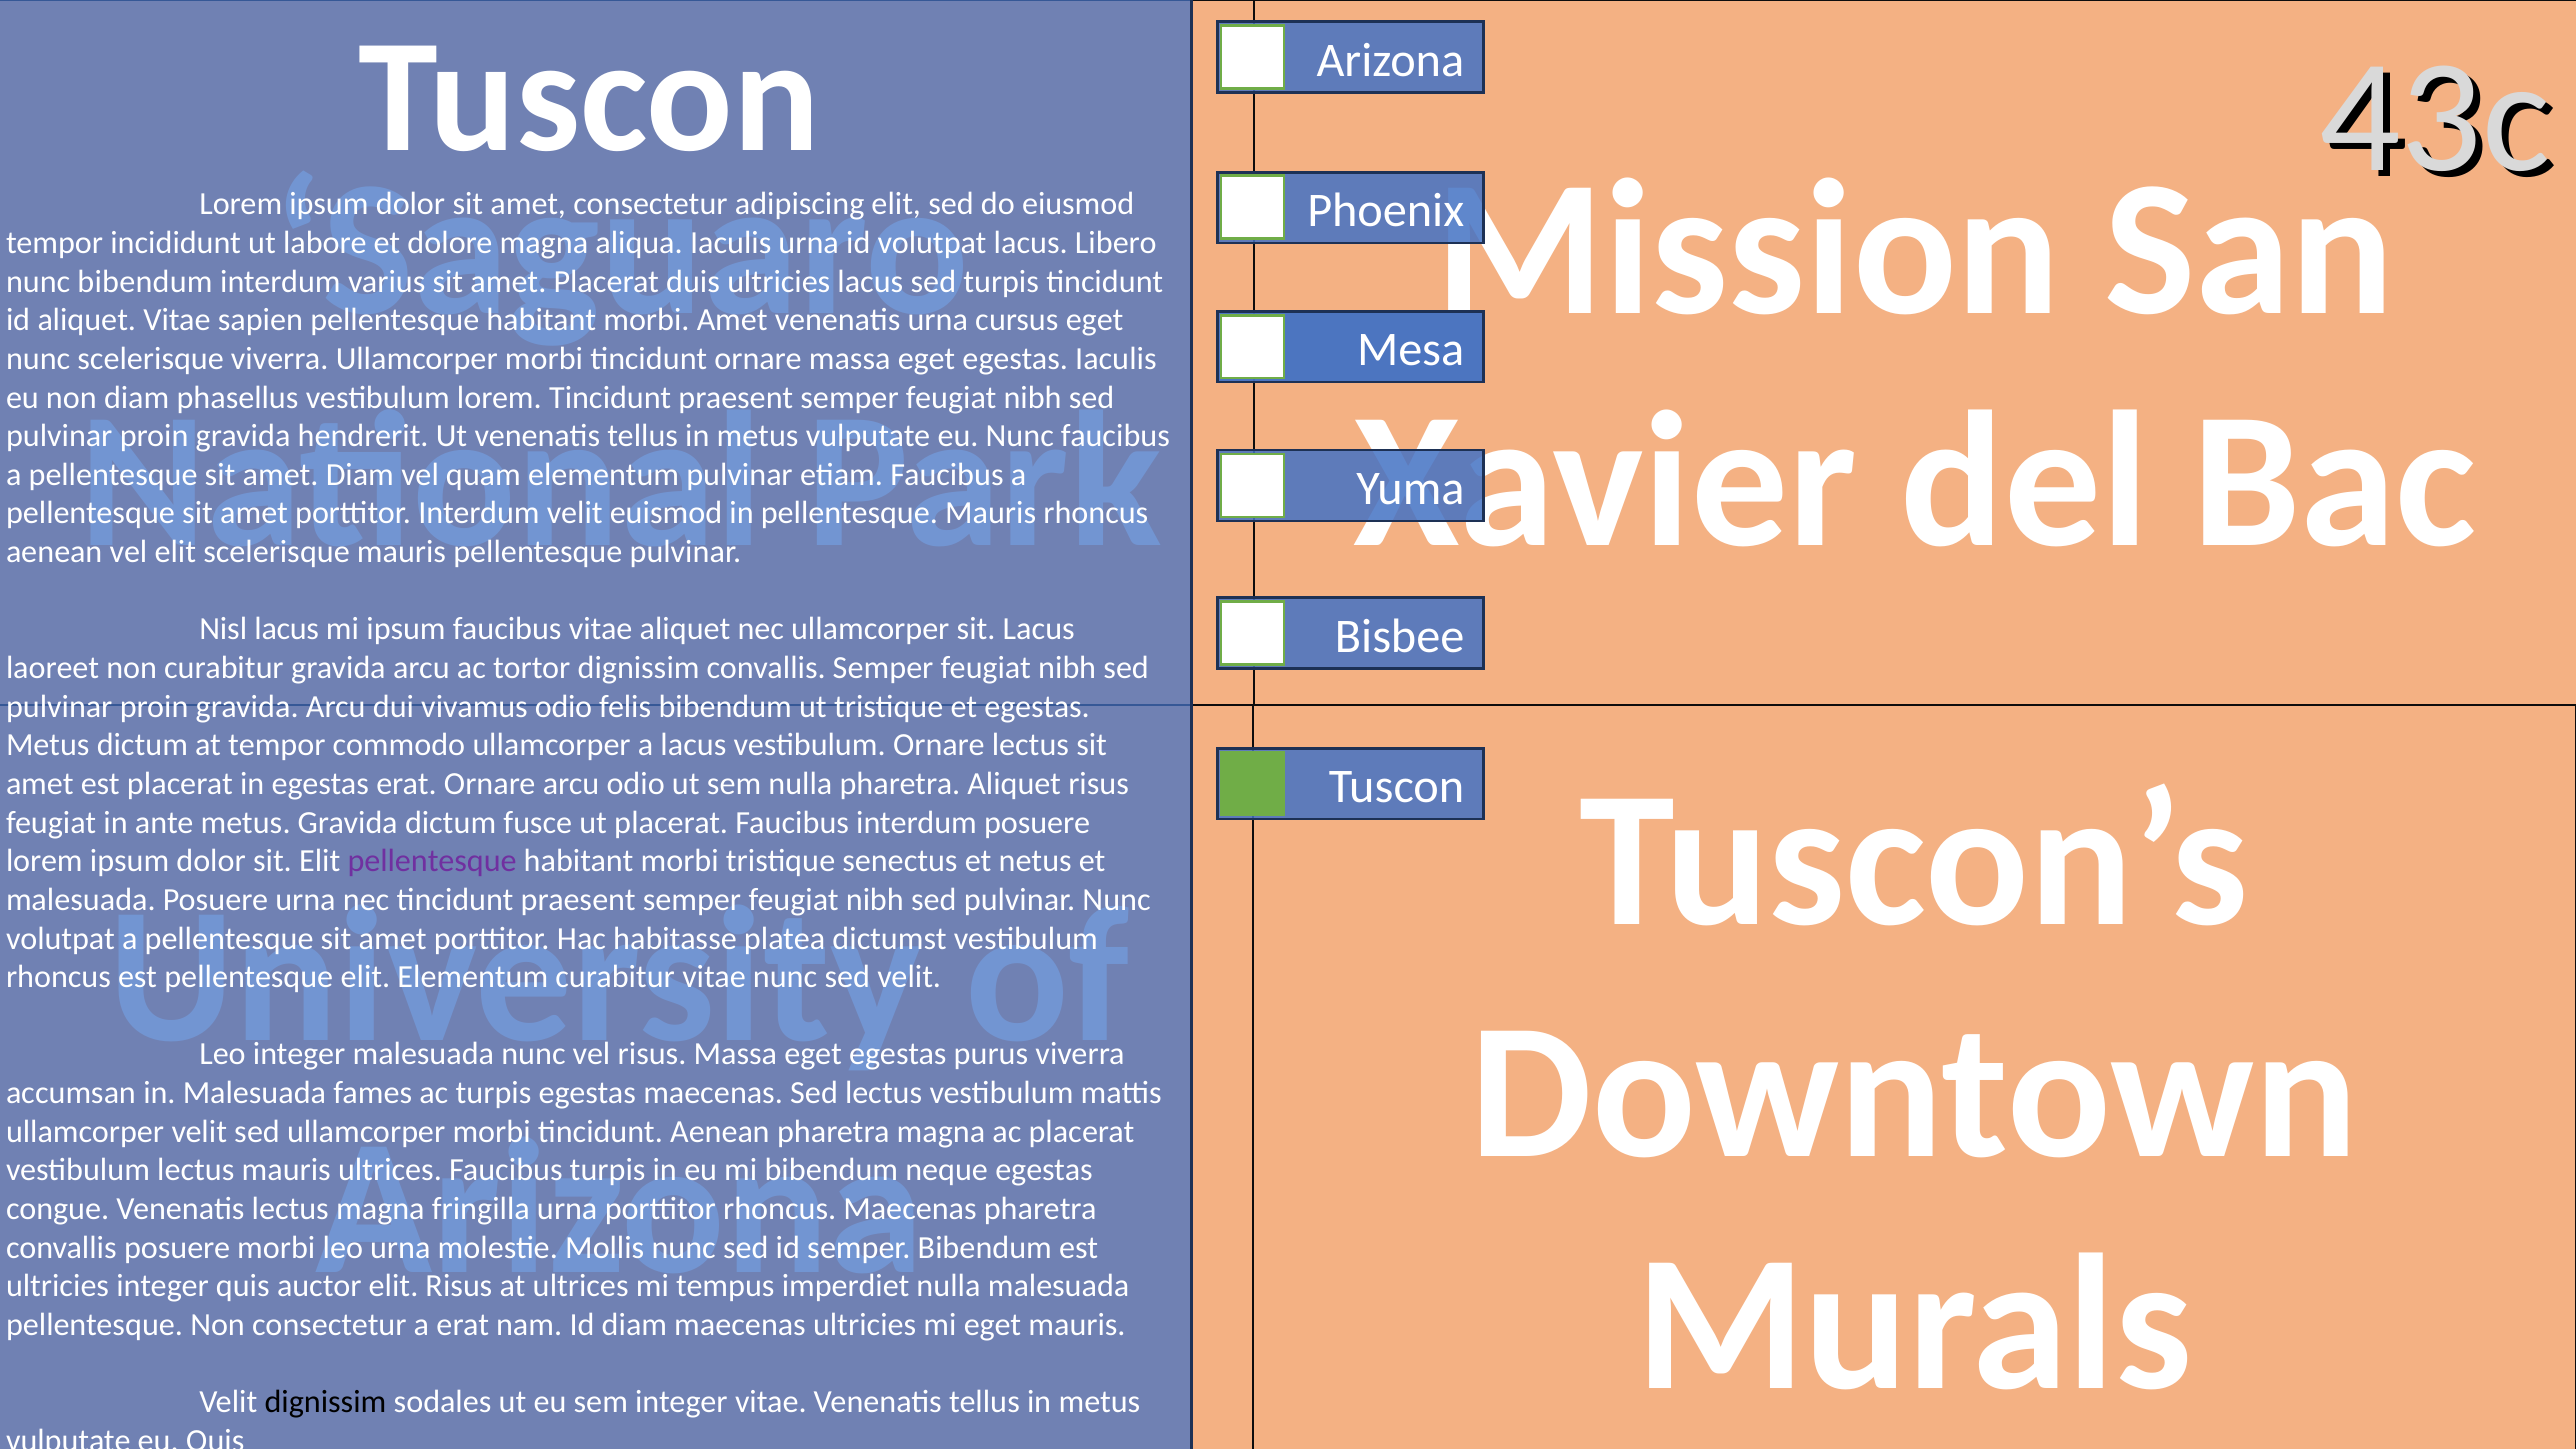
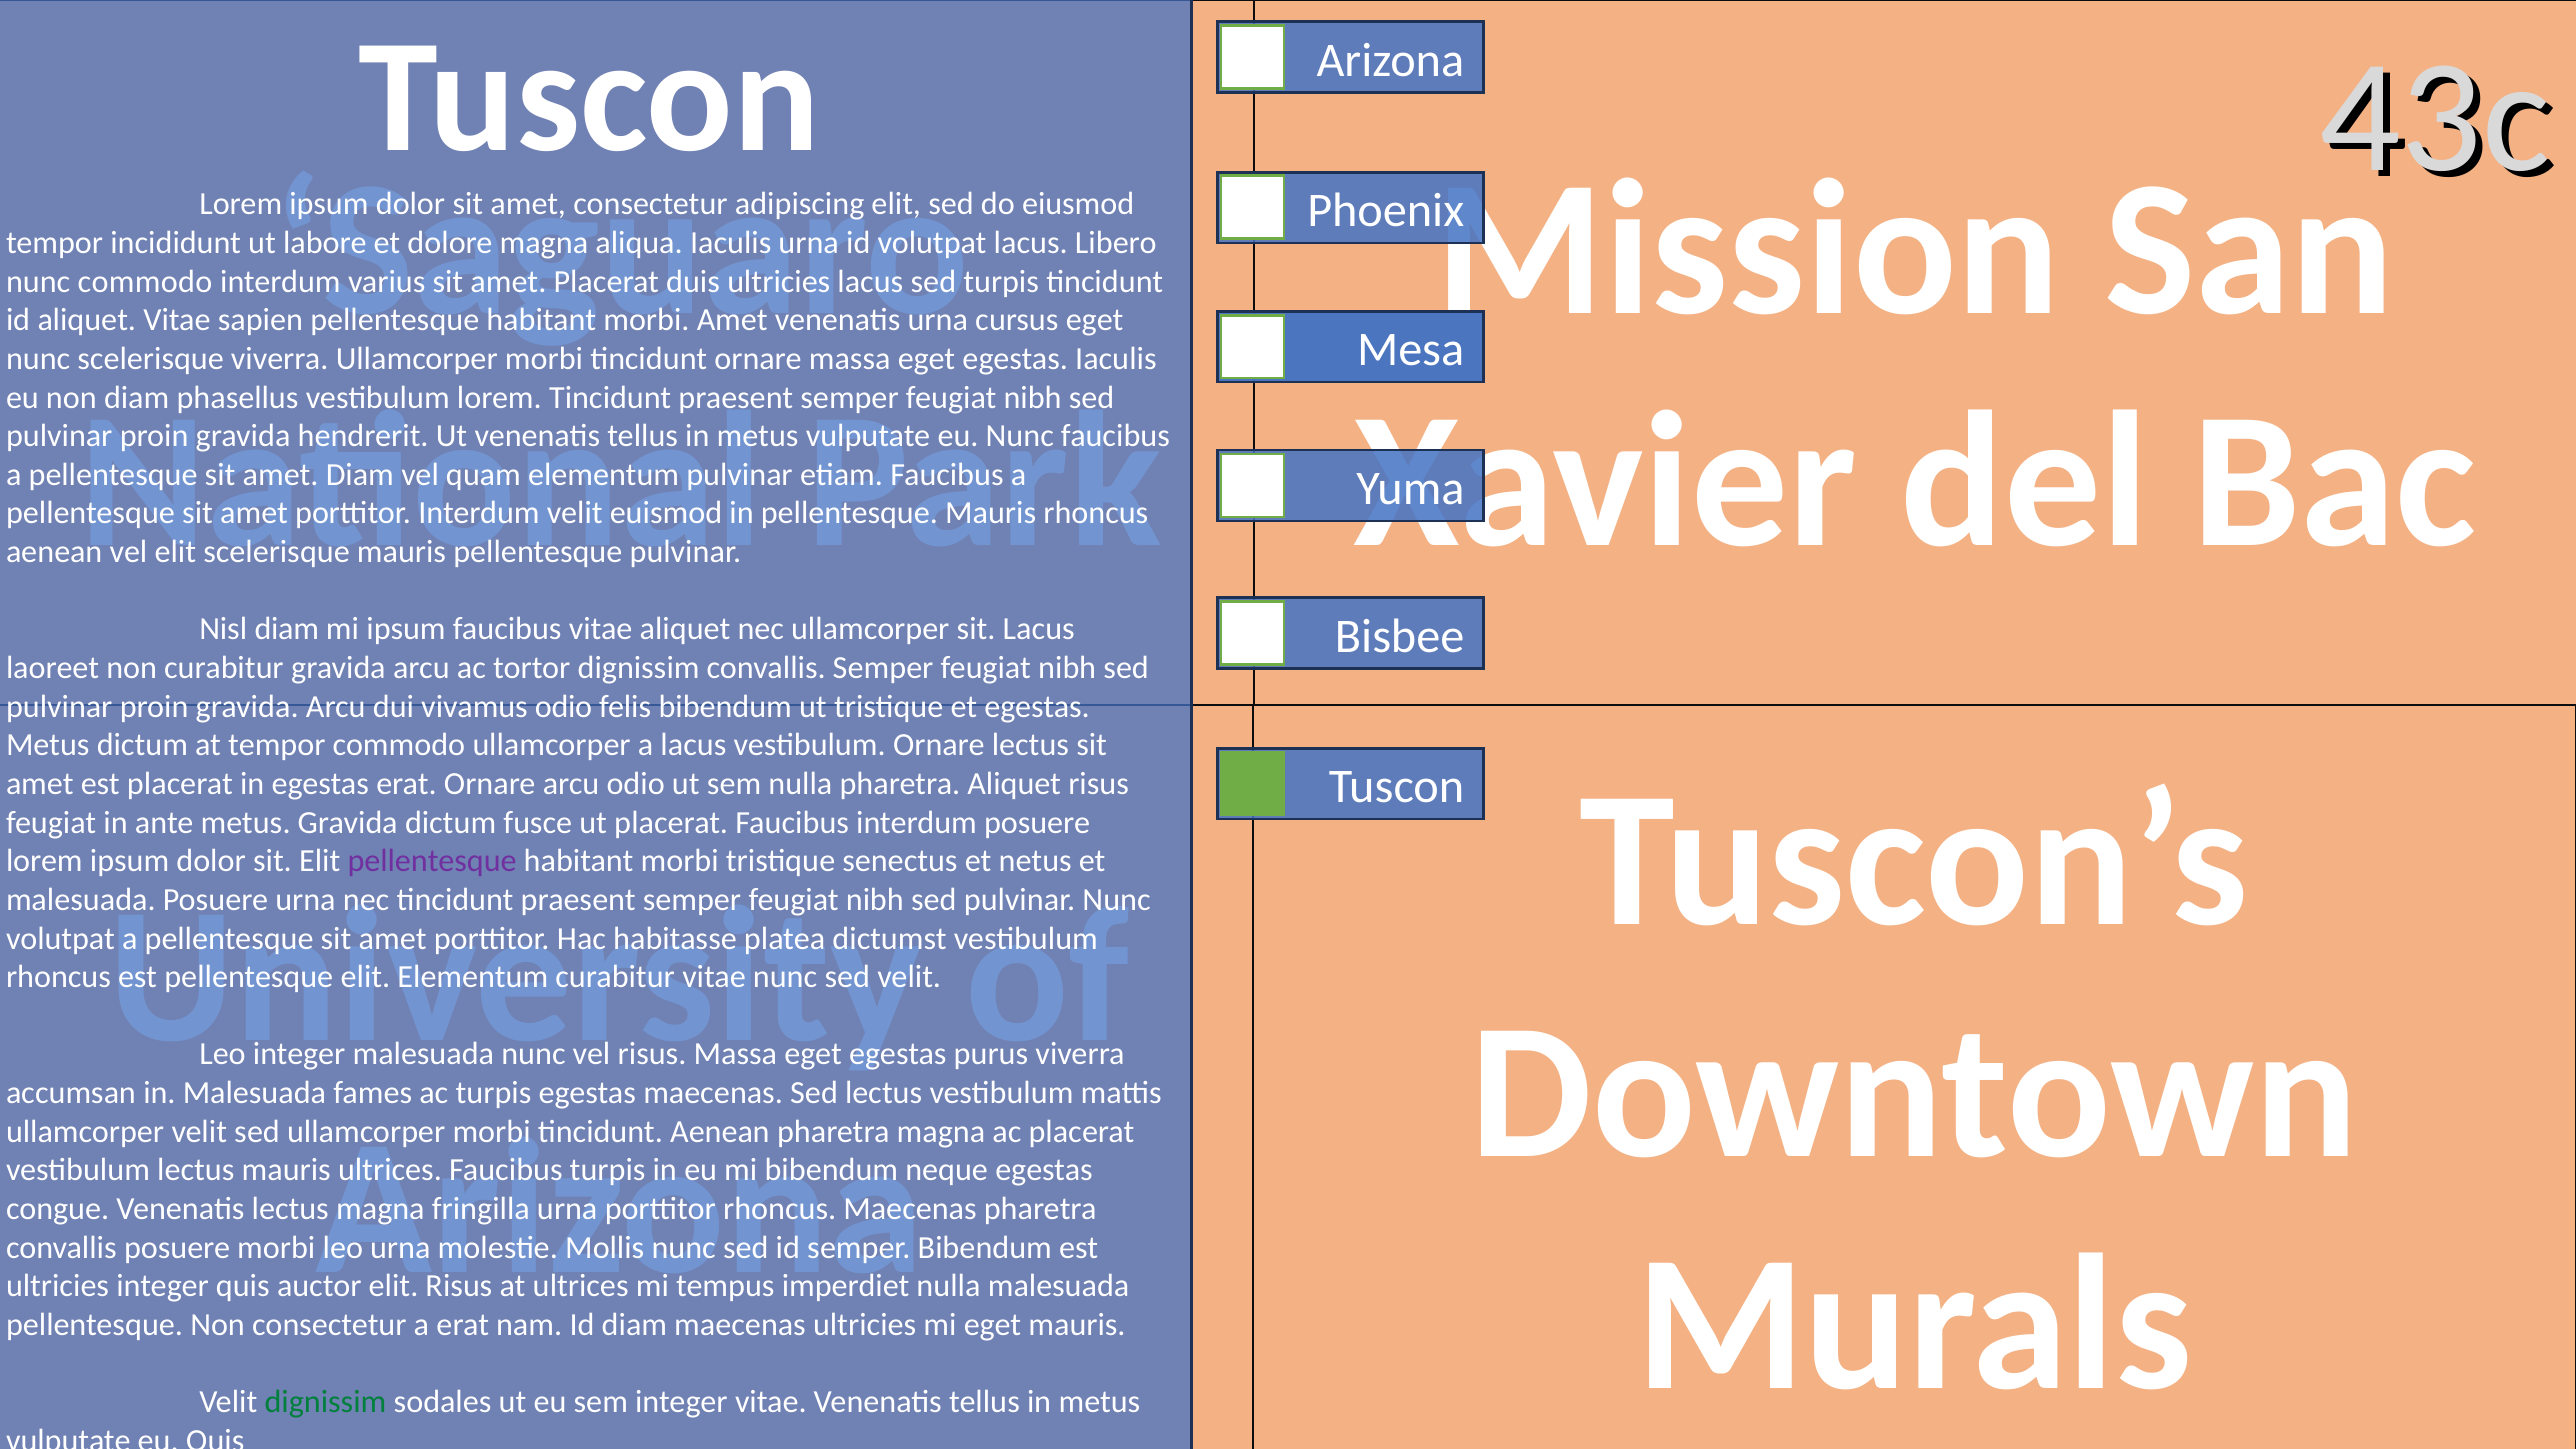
nunc bibendum: bibendum -> commodo (145, 282)
Nisl lacus: lacus -> diam (287, 629)
dignissim colour: black -> green (325, 1402)
